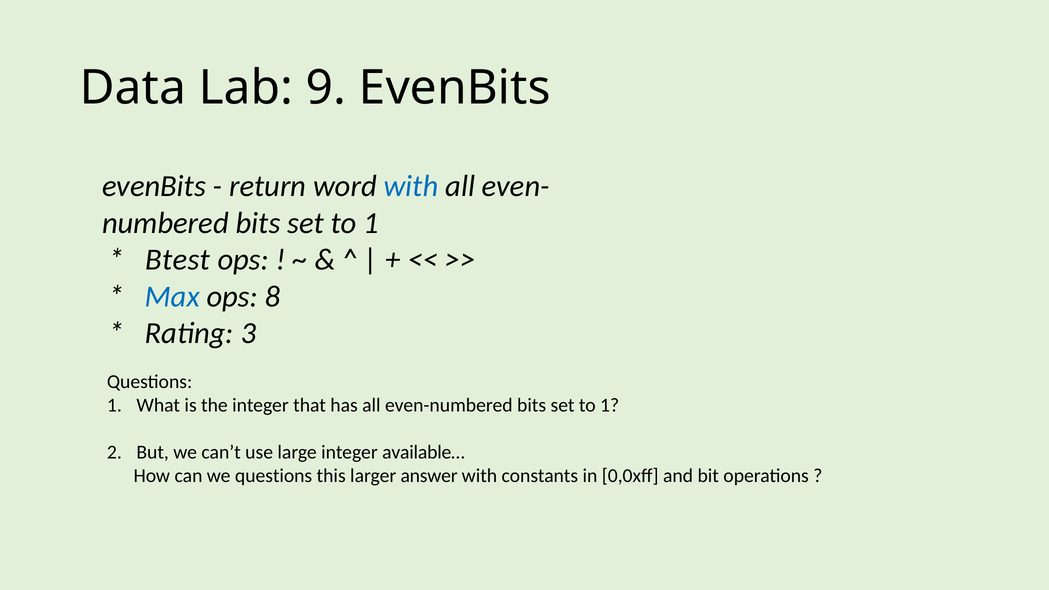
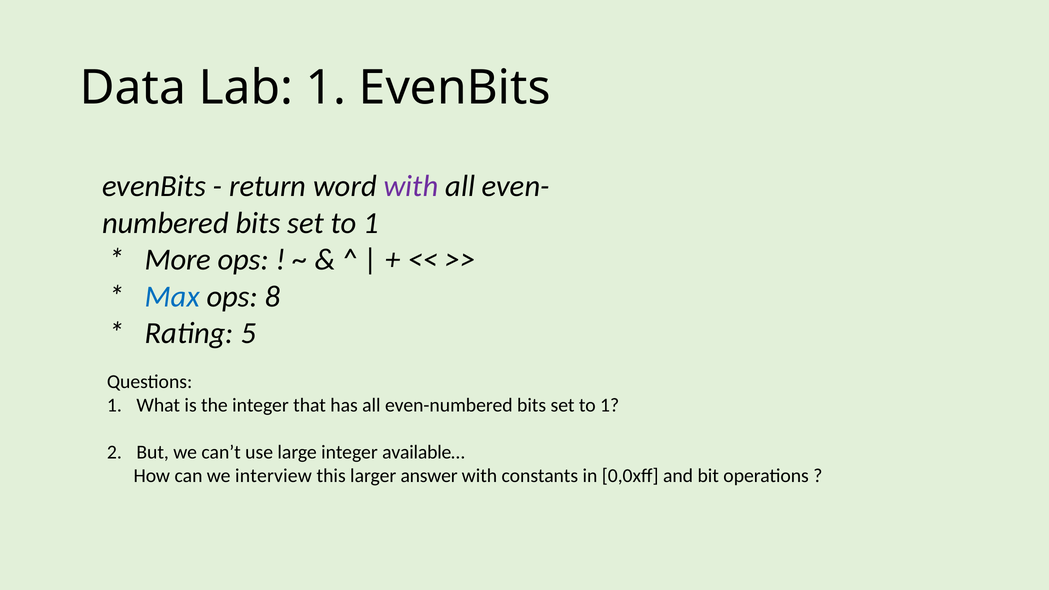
Lab 9: 9 -> 1 (326, 88)
with colour: blue -> purple (411, 186)
Btest: Btest -> More (178, 260)
3: 3 -> 5 (248, 333)
we questions: questions -> interview (273, 476)
